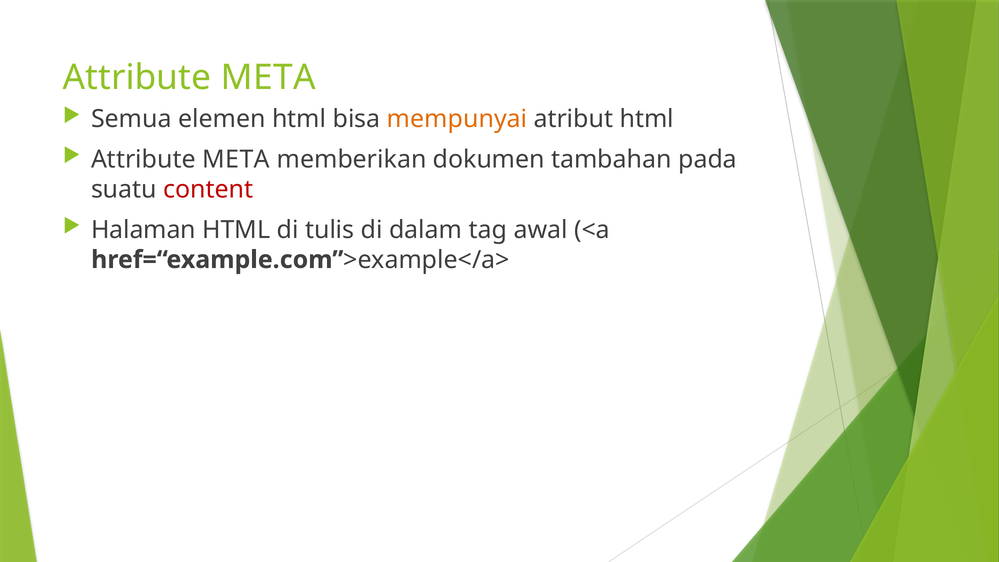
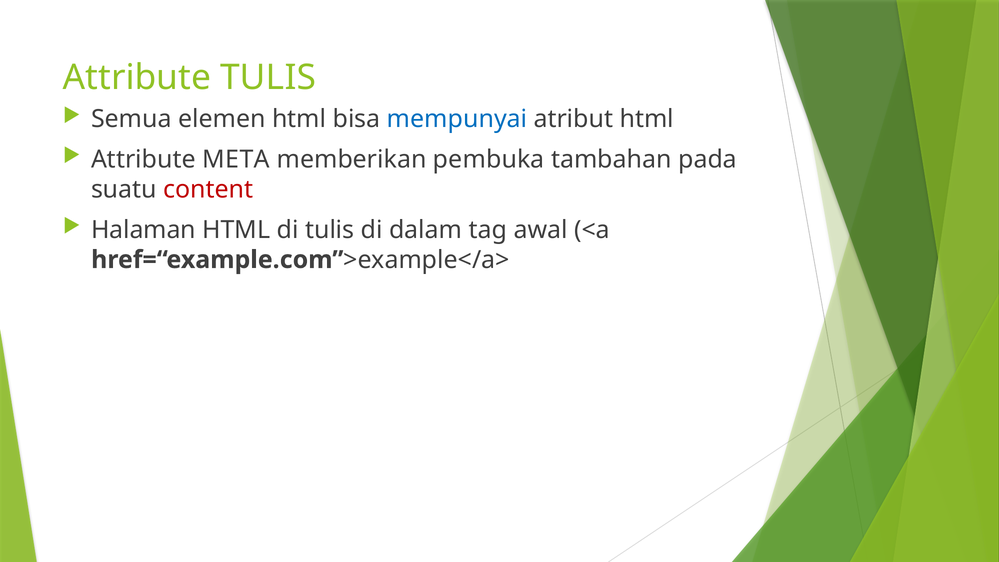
META: META -> TULIS (268, 77)
mempunyai colour: orange -> blue (457, 119)
dokumen: dokumen -> pembuka (489, 159)
